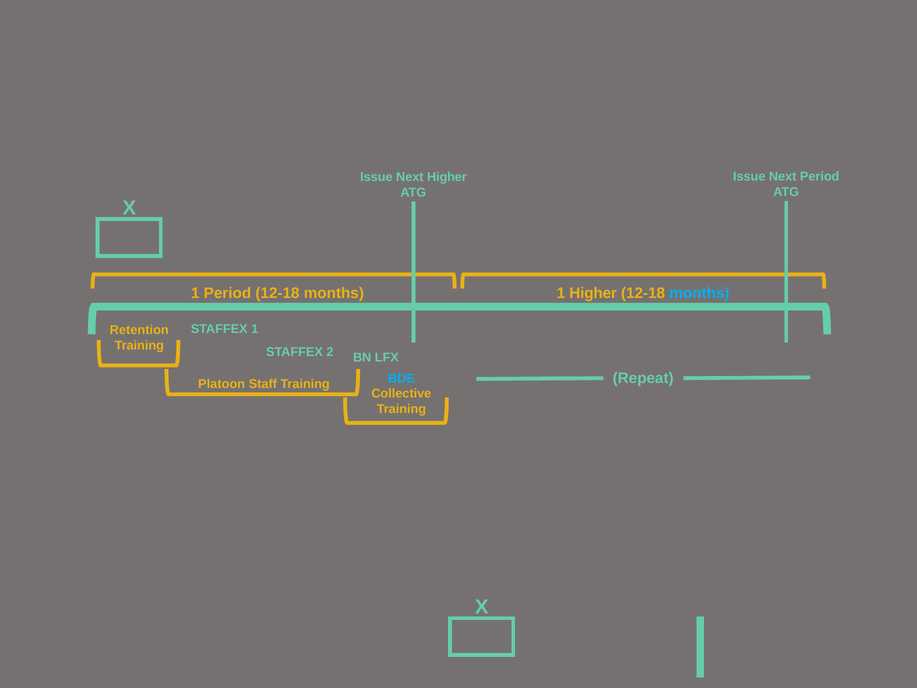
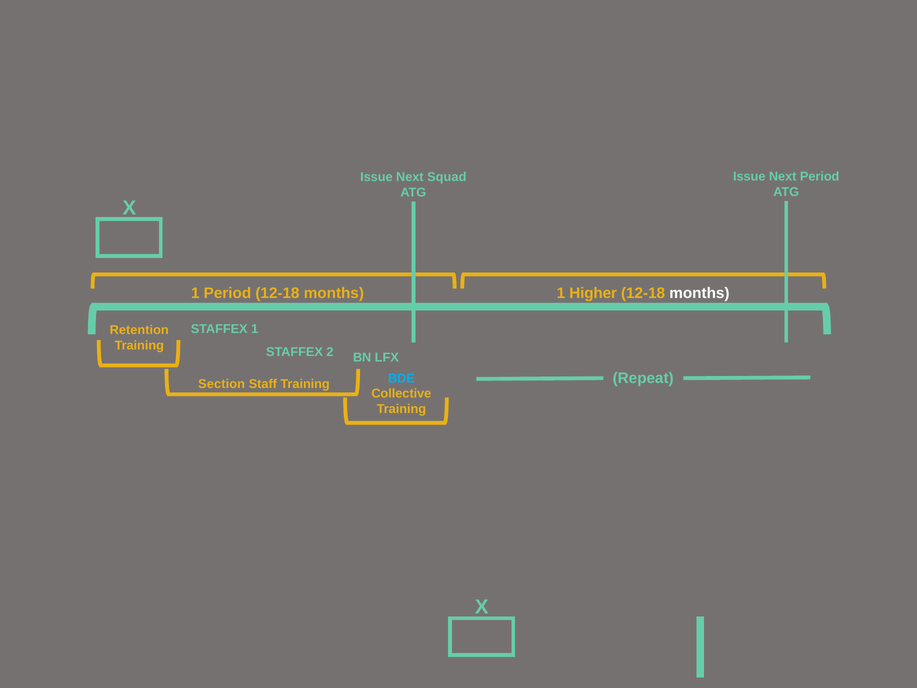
Next Higher: Higher -> Squad (447, 177)
months colour: light blue -> white (699, 293)
Platoon: Platoon -> Section (222, 384)
